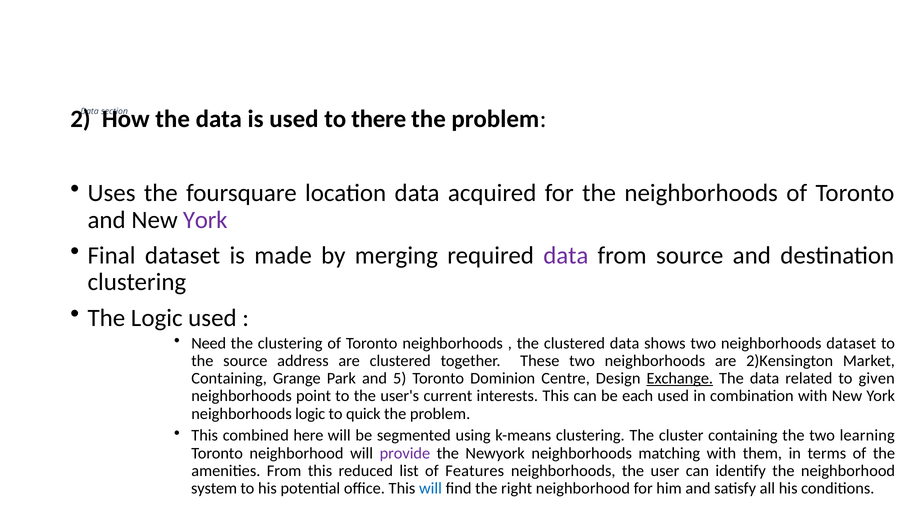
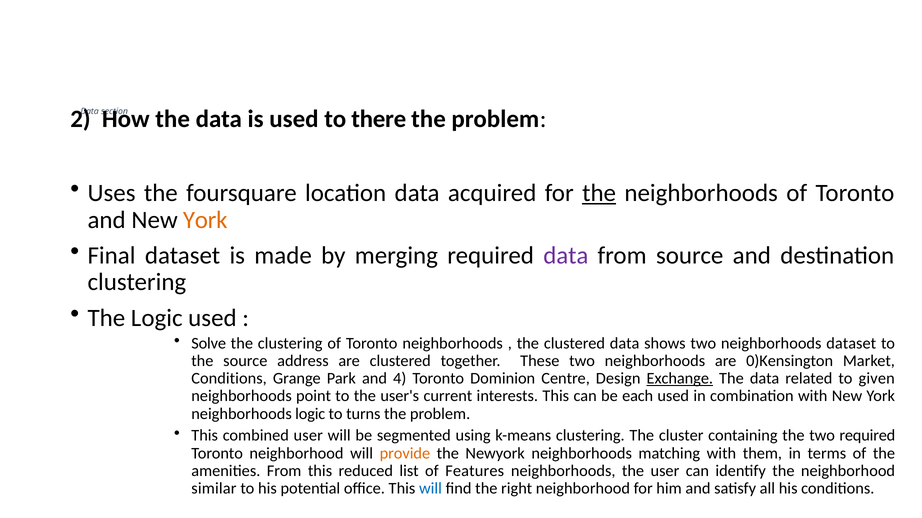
the underline: none -> present (599, 193)
York colour: purple -> orange (205, 220)
Need: Need -> Solve (209, 344)
2)Kensington: 2)Kensington -> 0)Kensington (790, 361)
Containing: Containing -> Conditions (229, 379)
5: 5 -> 4 (400, 379)
quick: quick -> turns (363, 414)
combined here: here -> user (308, 436)
two learning: learning -> required (867, 436)
provide colour: purple -> orange (405, 454)
system: system -> similar (214, 489)
